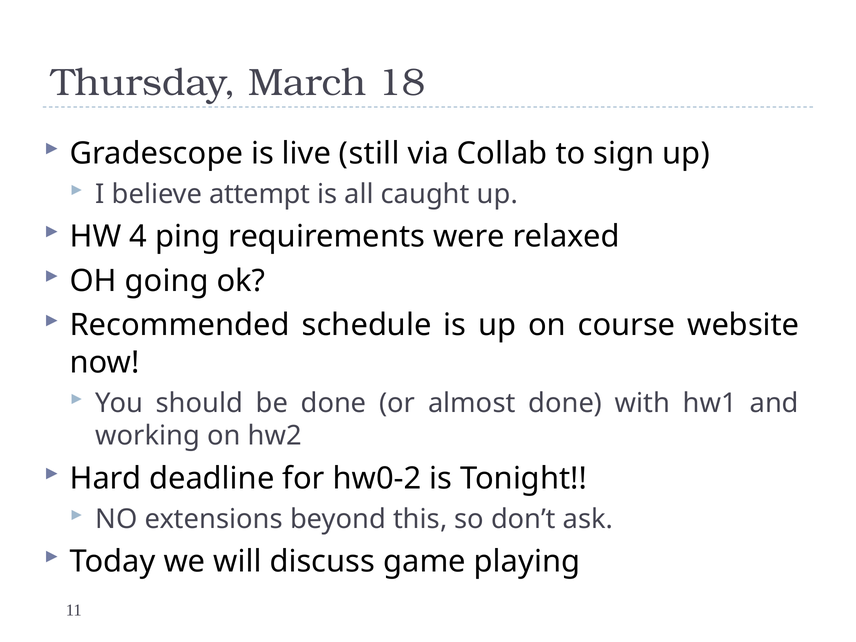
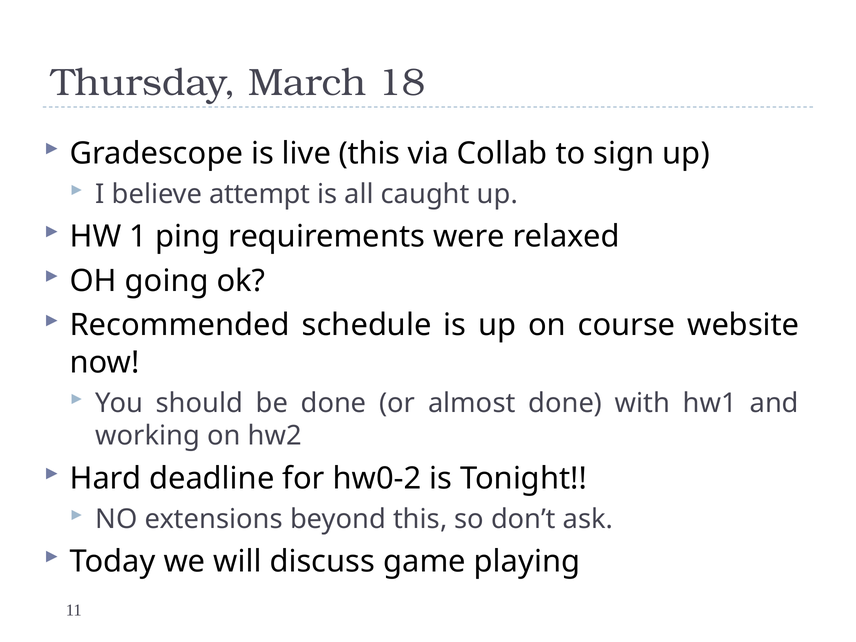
live still: still -> this (370, 153)
4: 4 -> 1 (138, 237)
